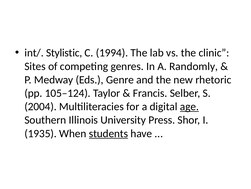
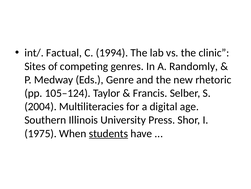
Stylistic: Stylistic -> Factual (64, 53)
age underline: present -> none (189, 106)
1935: 1935 -> 1975 (41, 133)
